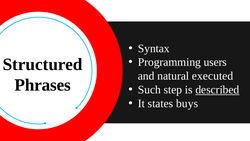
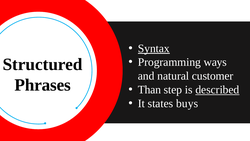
Syntax underline: none -> present (154, 48)
users: users -> ways (215, 62)
executed: executed -> customer (213, 76)
Such: Such -> Than (149, 90)
